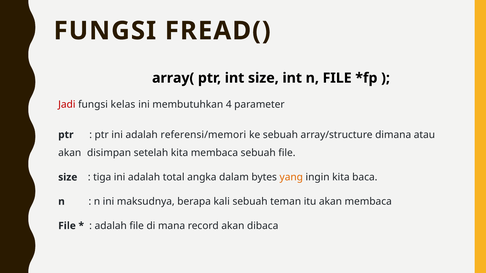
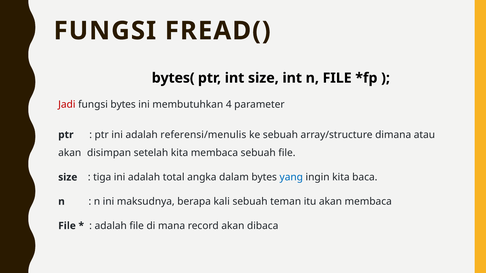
array(: array( -> bytes( (173, 78)
fungsi kelas: kelas -> bytes (123, 105)
referensi/memori: referensi/memori -> referensi/menulis (203, 135)
yang colour: orange -> blue (291, 177)
